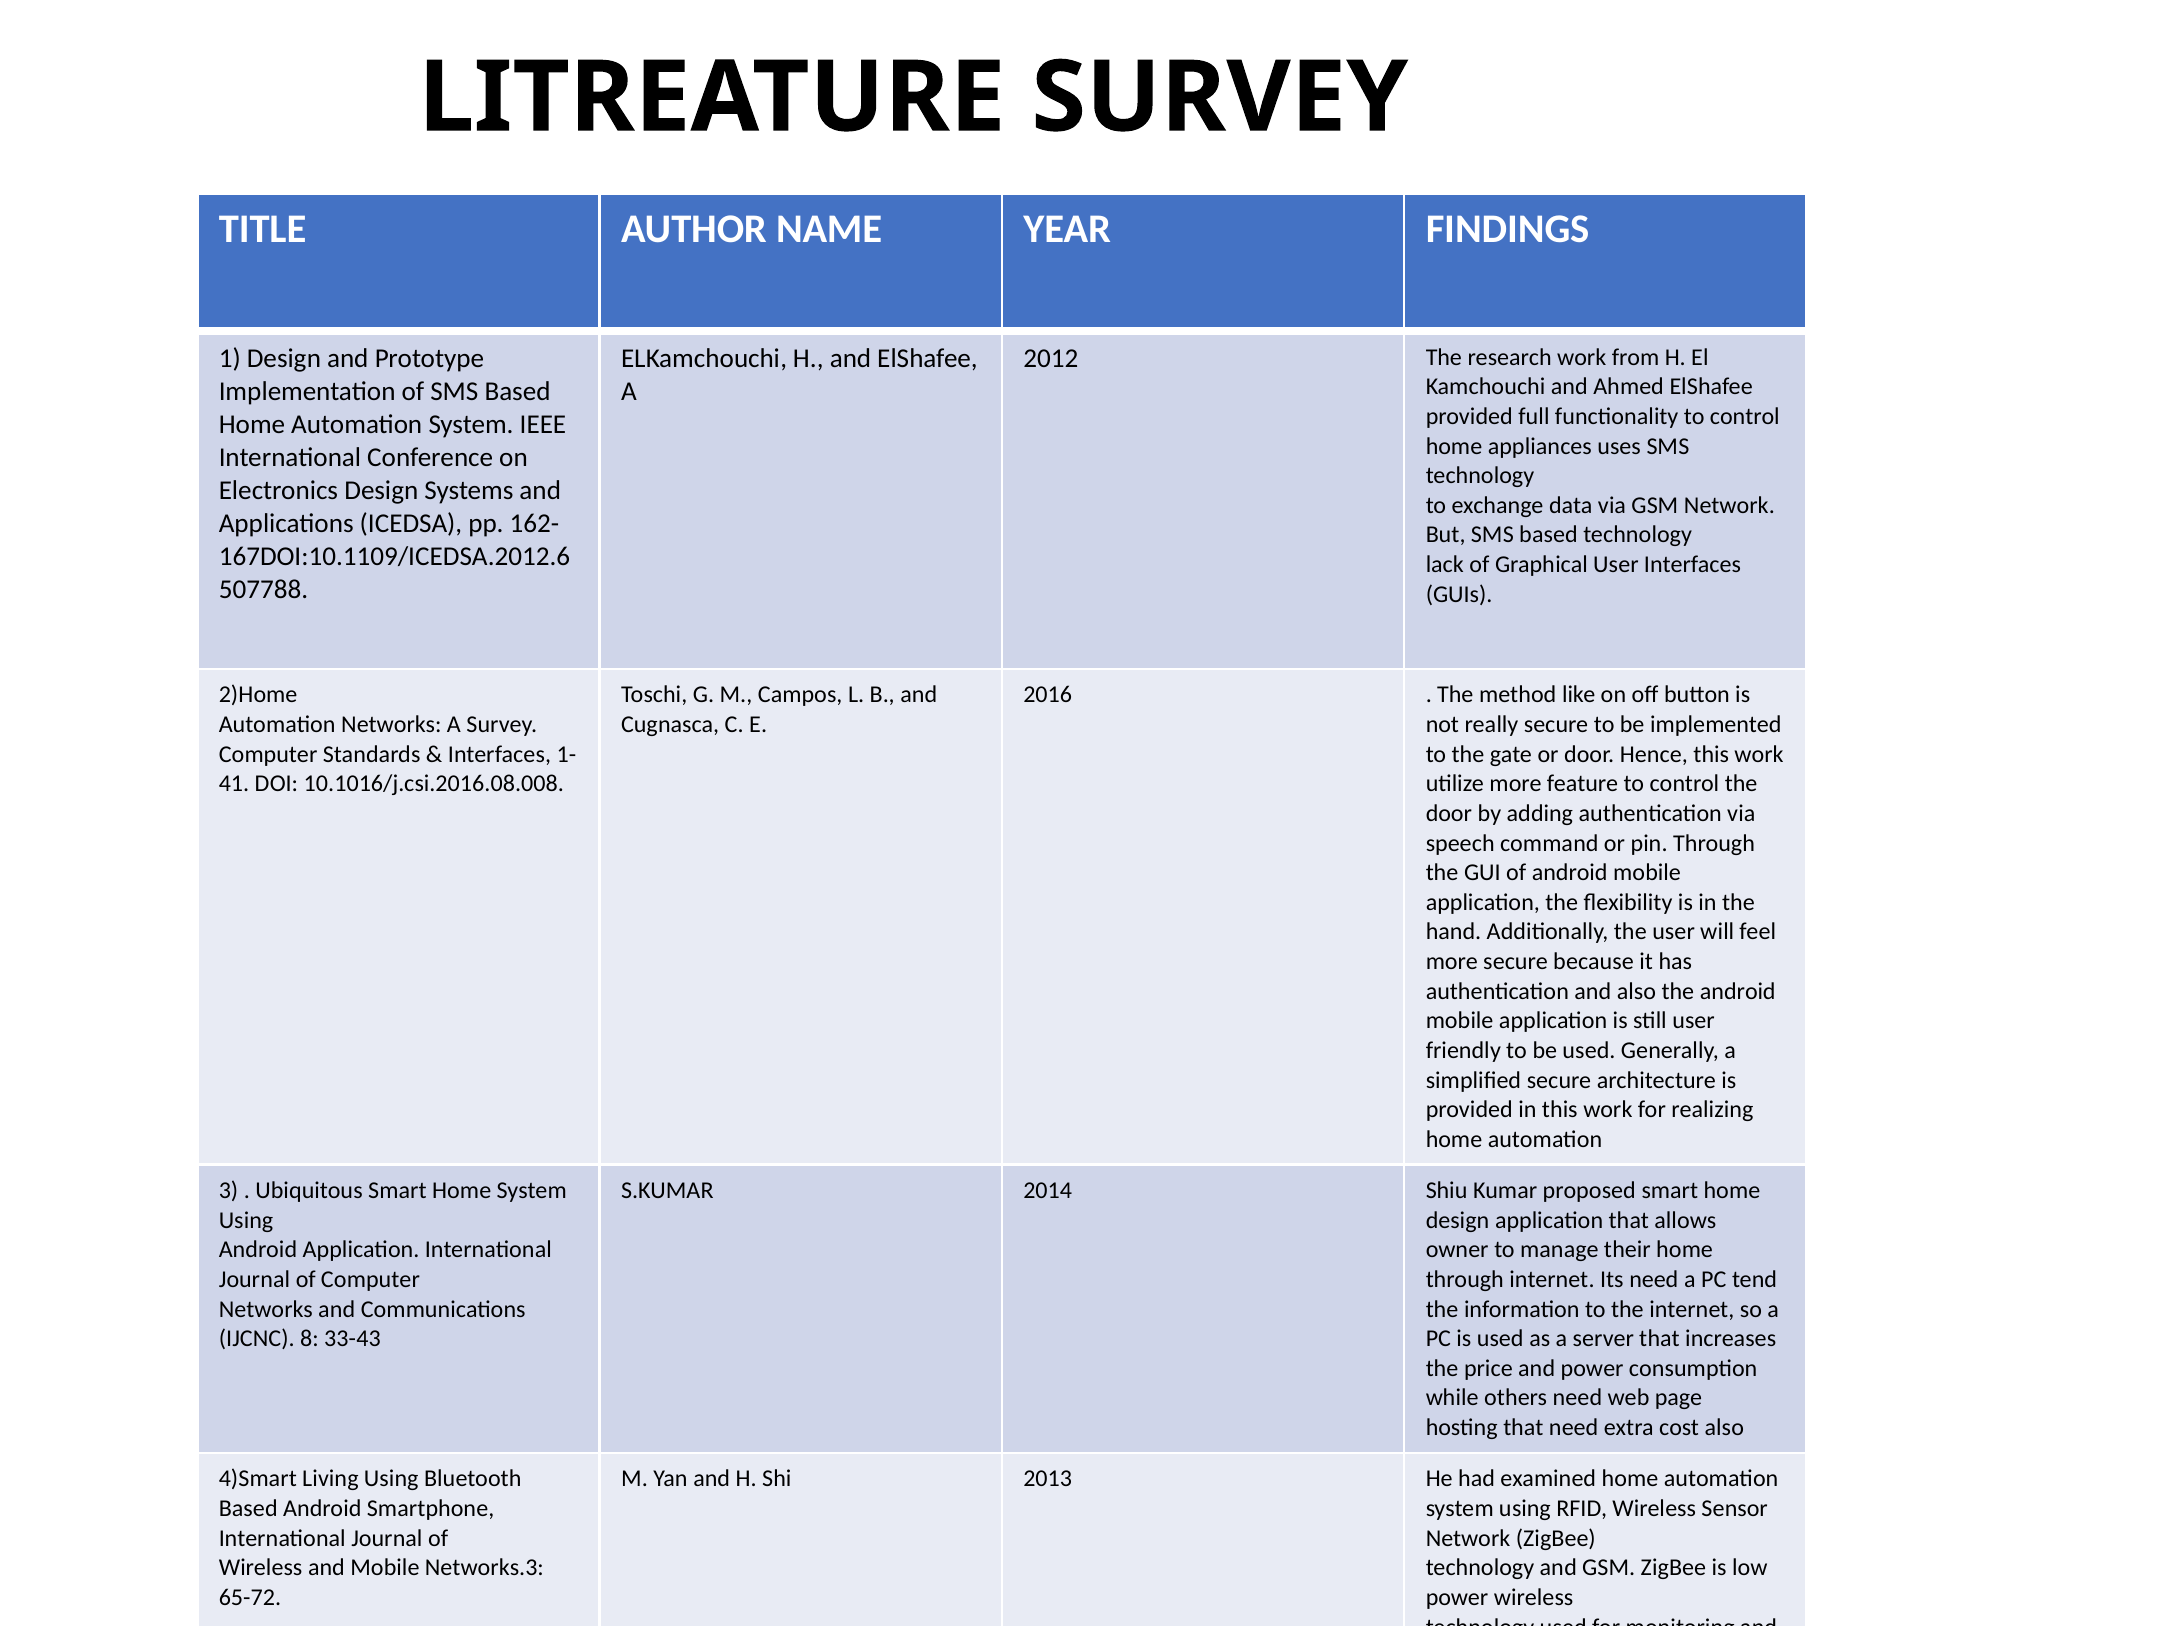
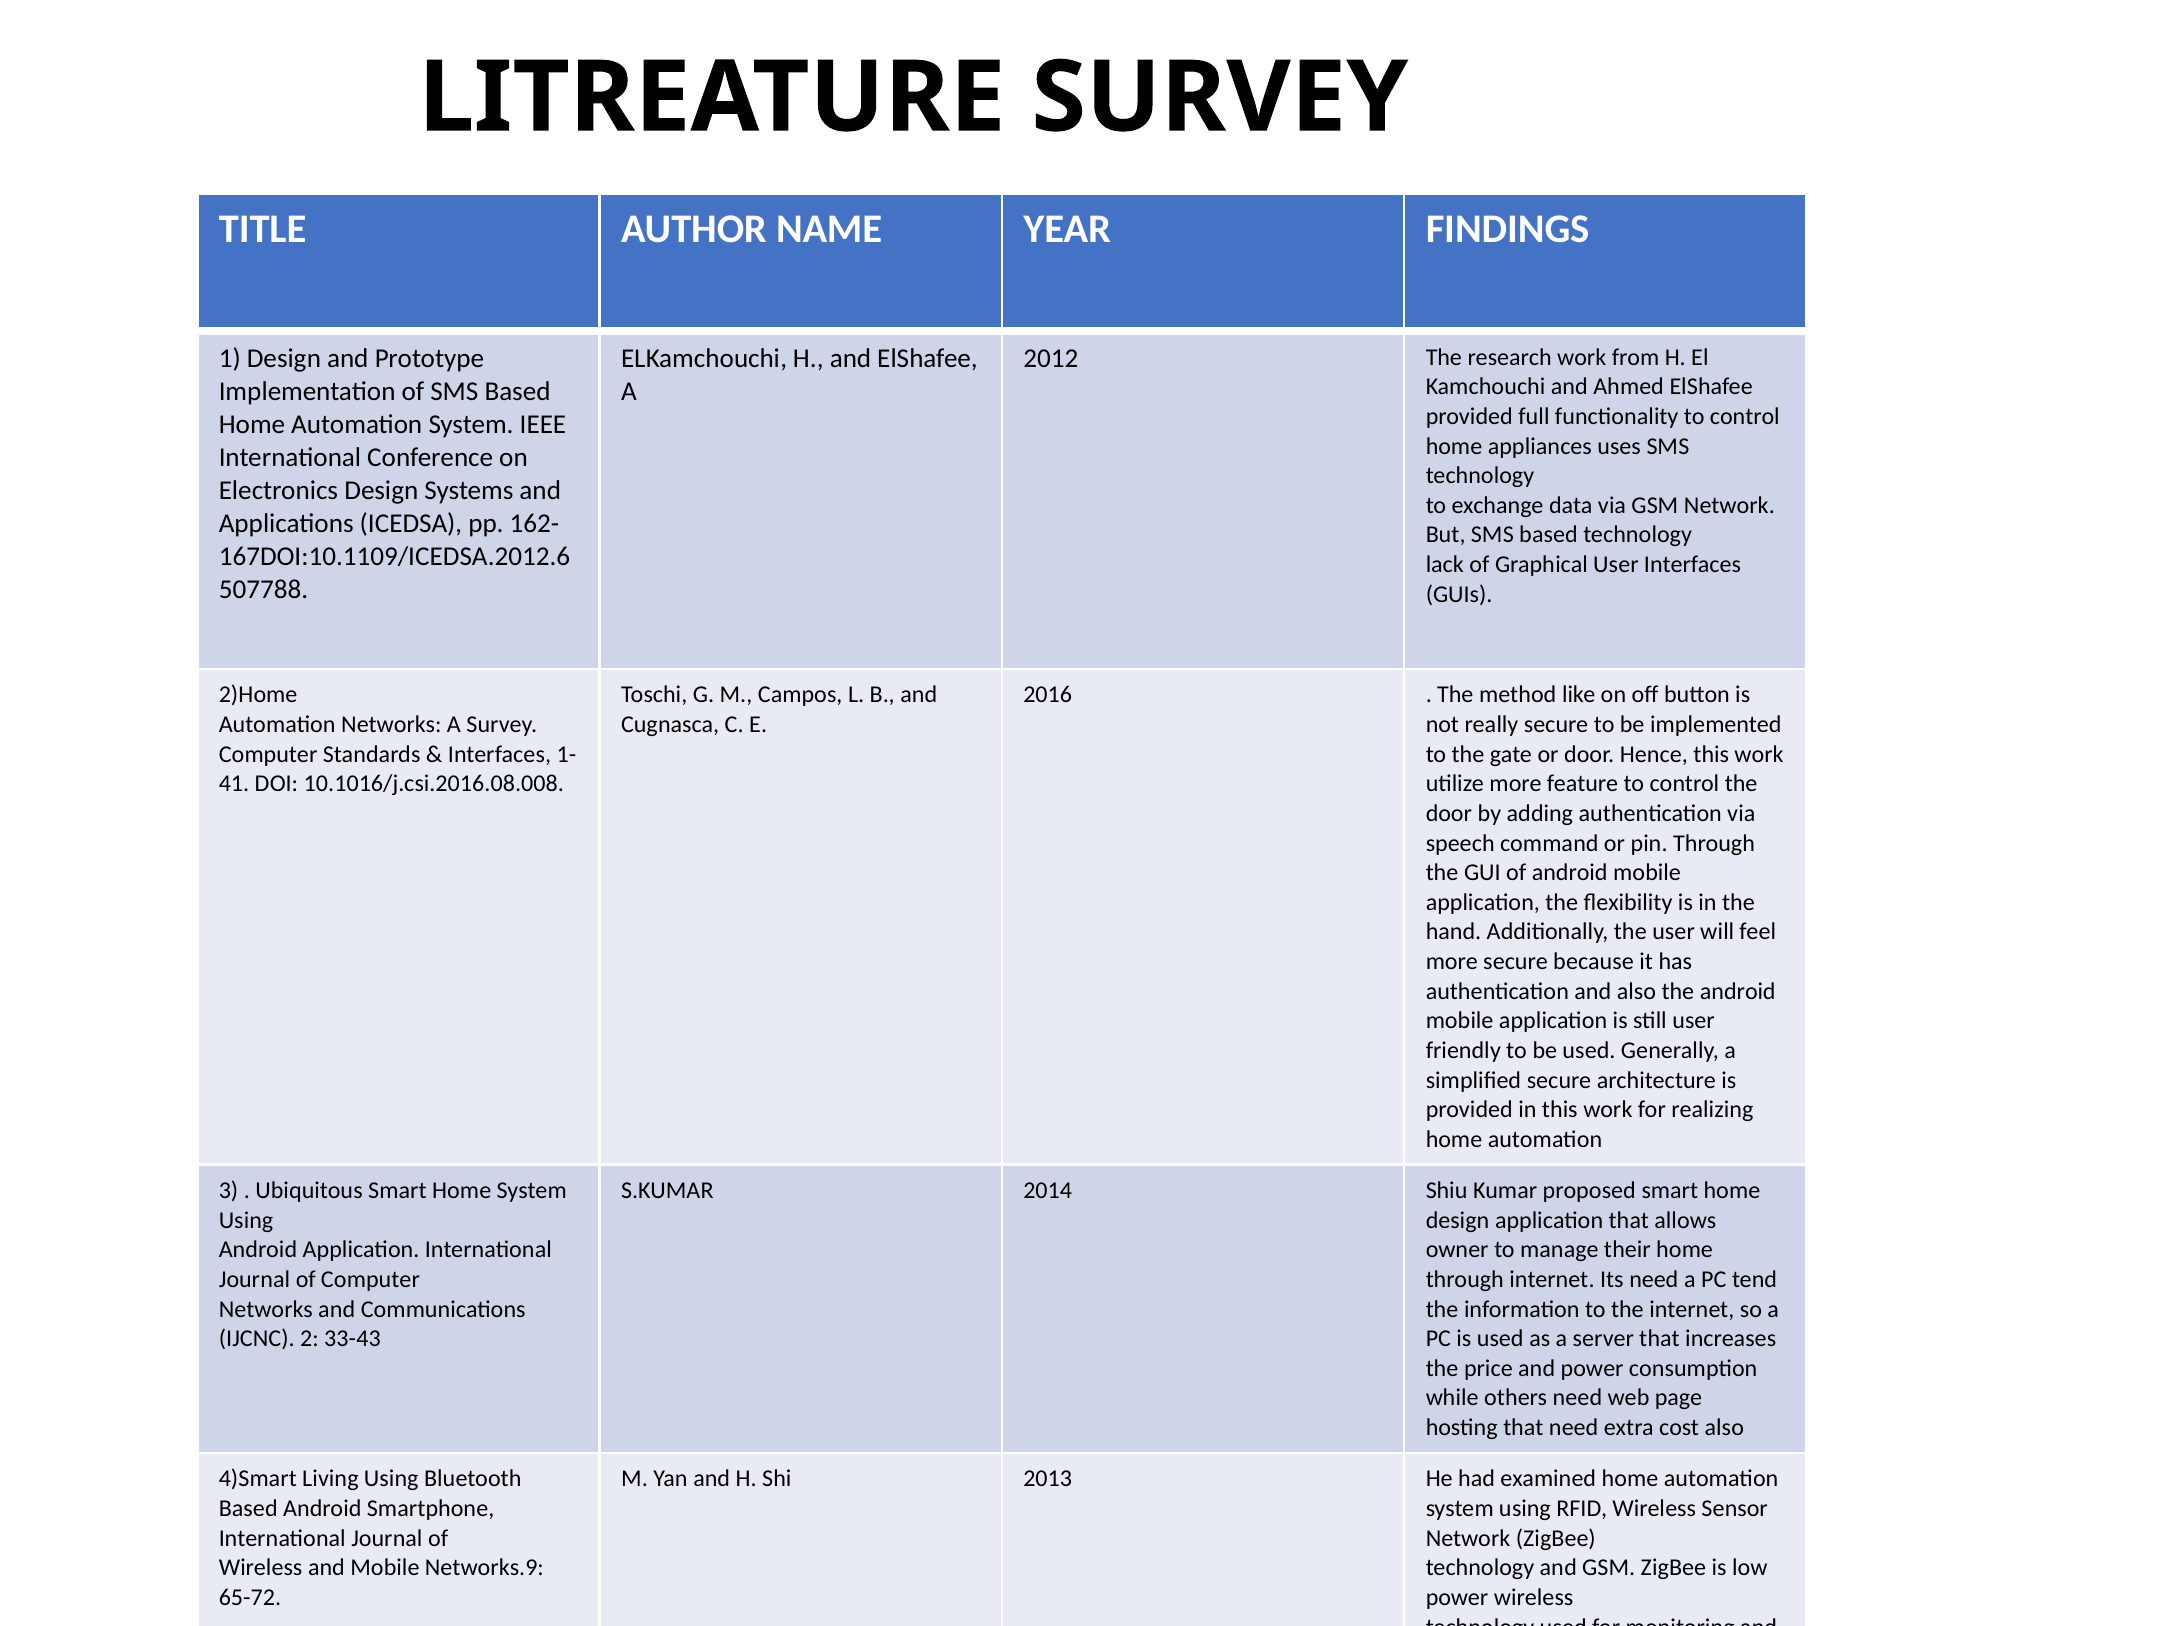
8: 8 -> 2 (309, 1339)
Networks.3: Networks.3 -> Networks.9 (484, 1568)
